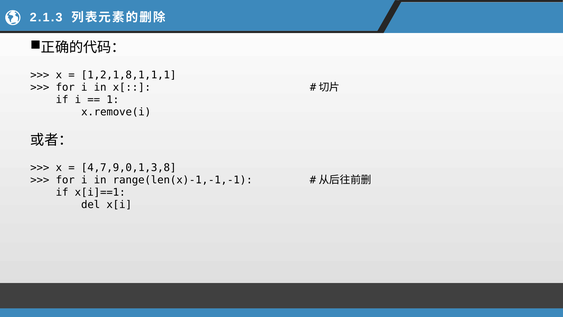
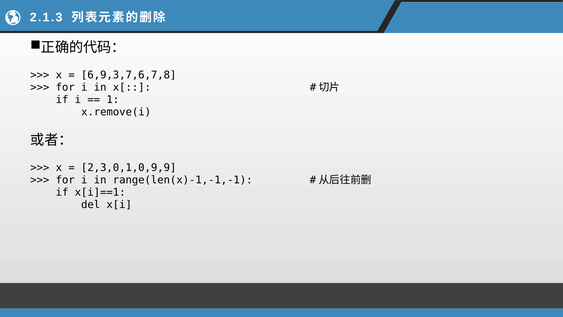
1,2,1,8,1,1,1: 1,2,1,8,1,1,1 -> 6,9,3,7,6,7,8 (129, 75)
4,7,9,0,1,3,8: 4,7,9,0,1,3,8 -> 2,3,0,1,0,9,9 (129, 168)
